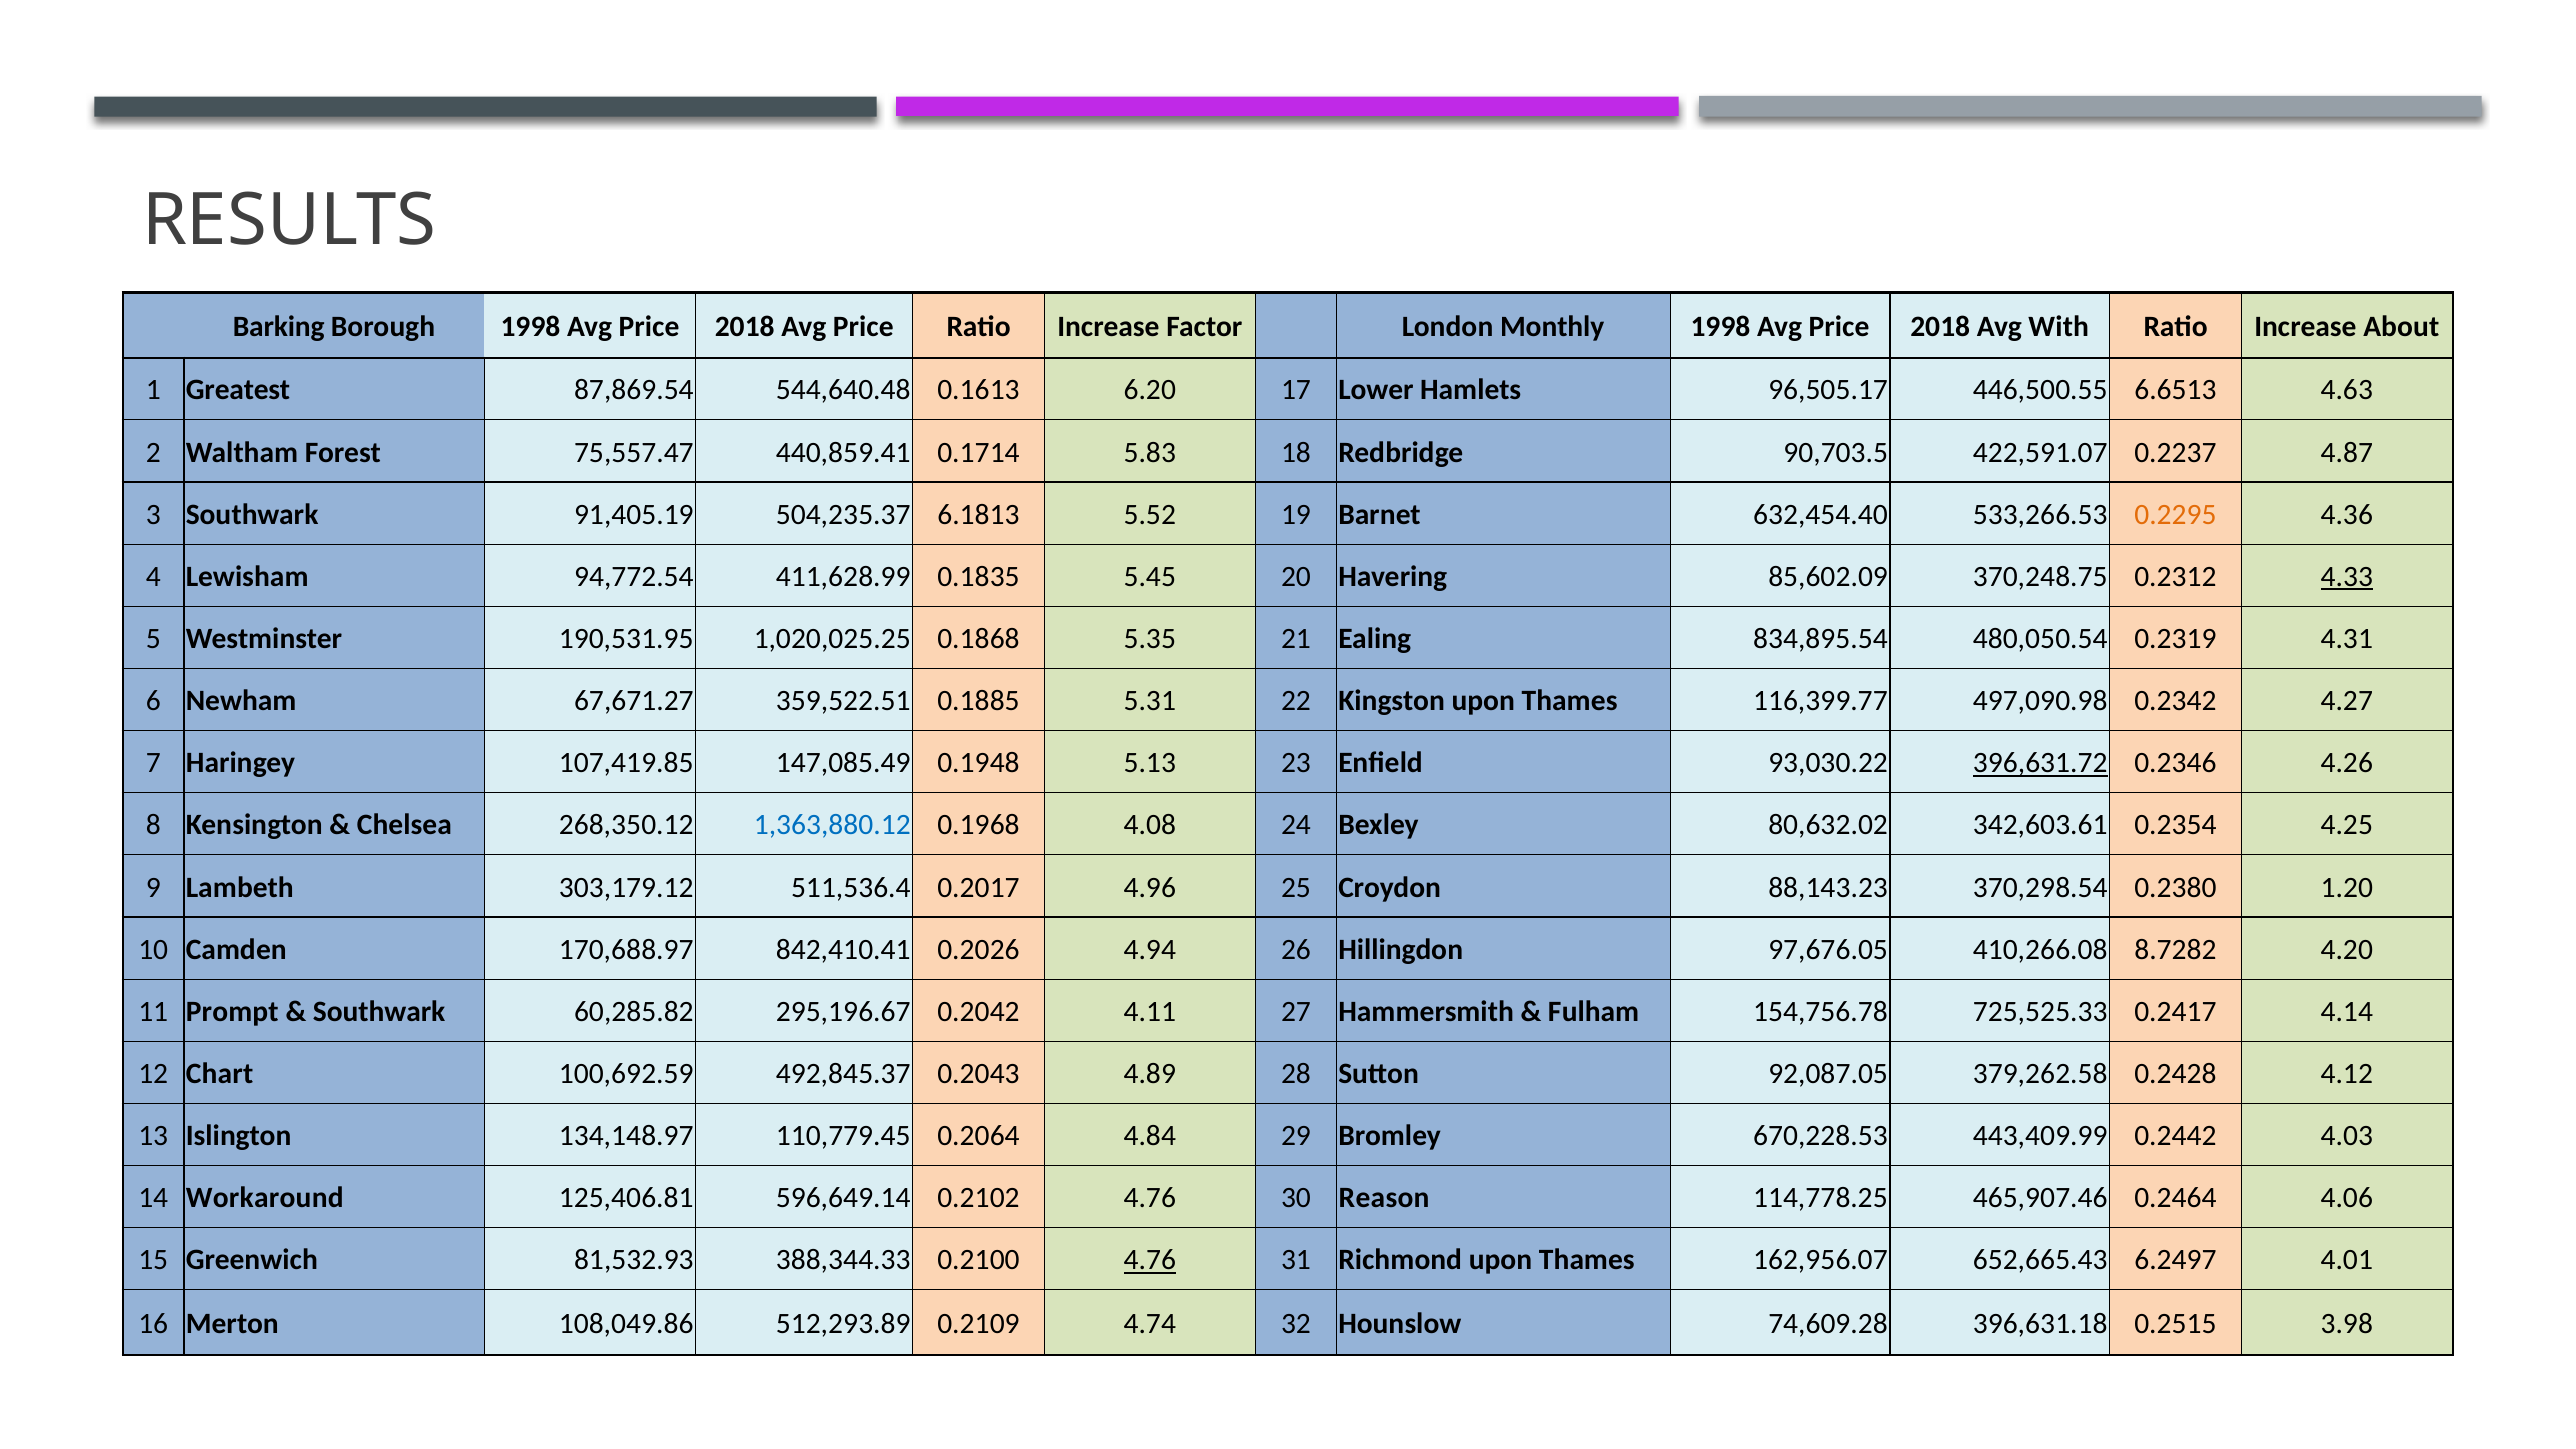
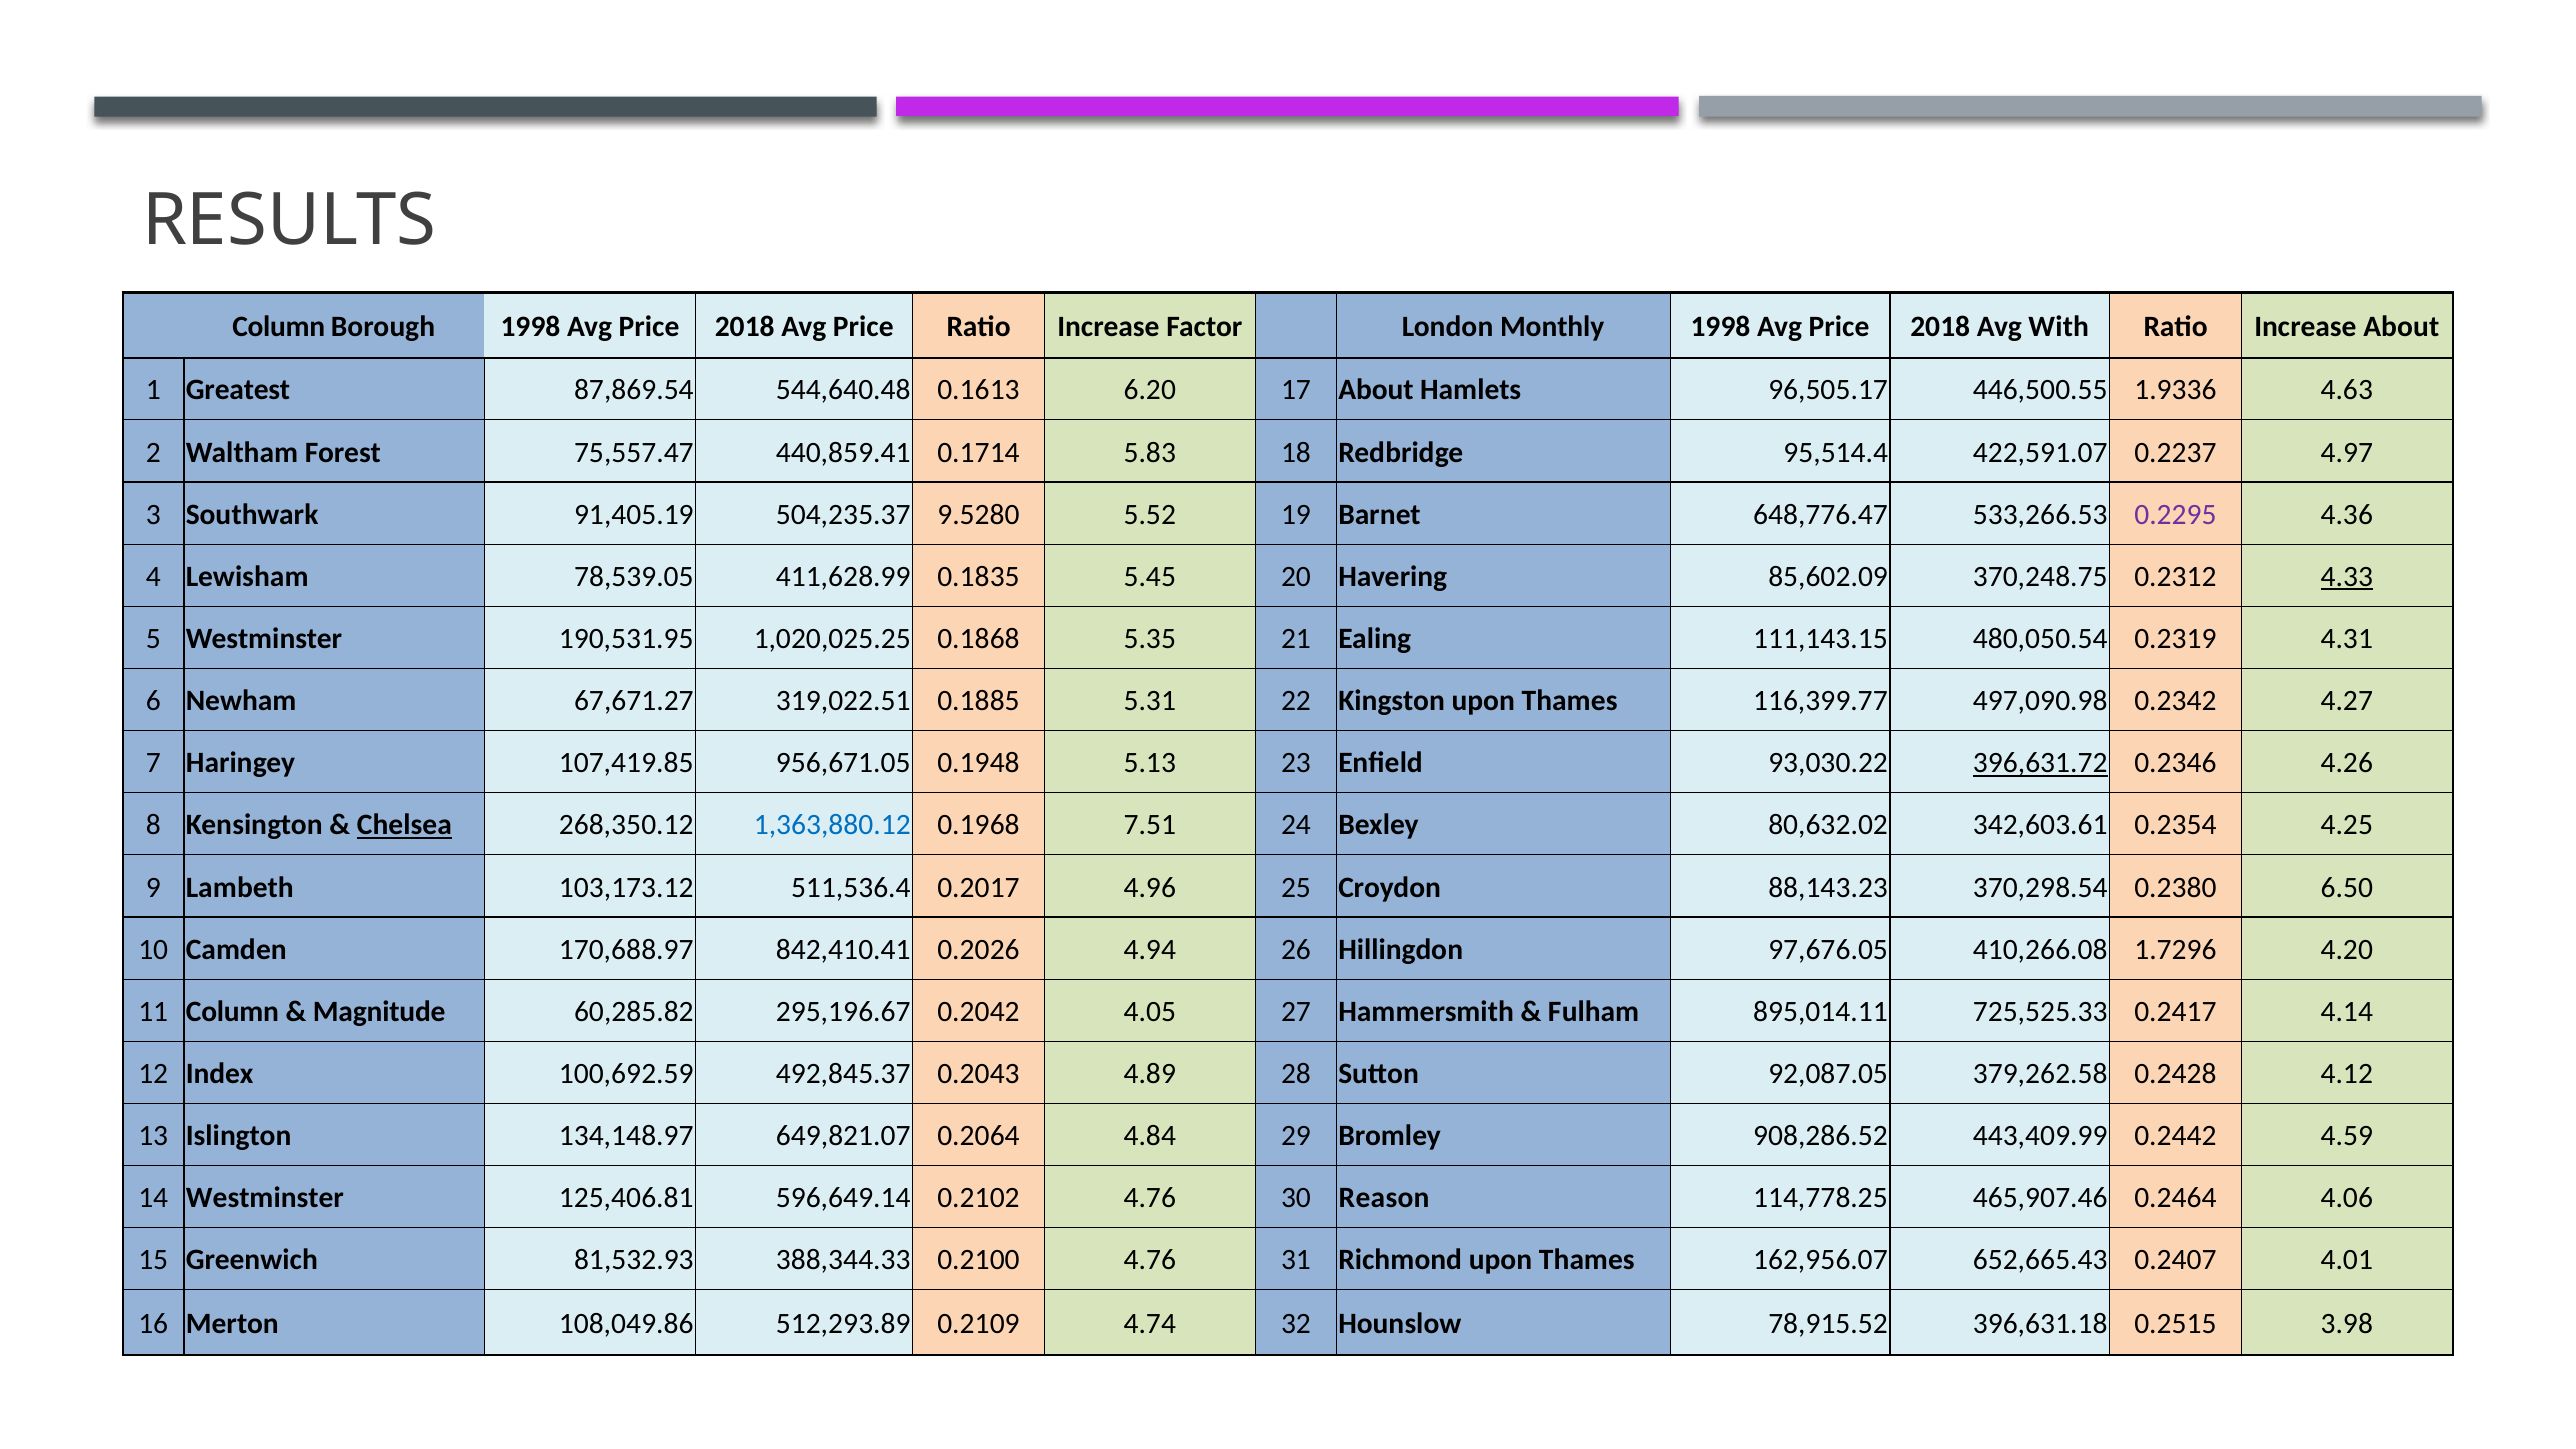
Barking: Barking -> Column (279, 326)
17 Lower: Lower -> About (1376, 390)
6.6513: 6.6513 -> 1.9336 (2175, 390)
90,703.5: 90,703.5 -> 95,514.4 (1836, 452)
4.87: 4.87 -> 4.97 (2347, 452)
6.1813: 6.1813 -> 9.5280 (978, 514)
632,454.40: 632,454.40 -> 648,776.47 (1820, 514)
0.2295 colour: orange -> purple (2175, 514)
94,772.54: 94,772.54 -> 78,539.05 (634, 577)
834,895.54: 834,895.54 -> 111,143.15 (1820, 639)
359,522.51: 359,522.51 -> 319,022.51 (843, 701)
147,085.49: 147,085.49 -> 956,671.05 (843, 763)
Chelsea underline: none -> present (404, 825)
4.08: 4.08 -> 7.51 (1150, 825)
303,179.12: 303,179.12 -> 103,173.12 (626, 887)
1.20: 1.20 -> 6.50 (2347, 887)
8.7282: 8.7282 -> 1.7296 (2175, 949)
11 Prompt: Prompt -> Column (232, 1012)
Southwark: Southwark -> Magnitude (379, 1012)
4.11: 4.11 -> 4.05 (1150, 1012)
154,756.78: 154,756.78 -> 895,014.11 (1820, 1012)
Chart: Chart -> Index (220, 1074)
110,779.45: 110,779.45 -> 649,821.07 (843, 1136)
670,228.53: 670,228.53 -> 908,286.52 (1820, 1136)
4.03: 4.03 -> 4.59 (2347, 1136)
14 Workaround: Workaround -> Westminster (265, 1198)
4.76 underline: present -> none (1150, 1260)
6.2497: 6.2497 -> 0.2407 (2175, 1260)
74,609.28: 74,609.28 -> 78,915.52 (1828, 1324)
